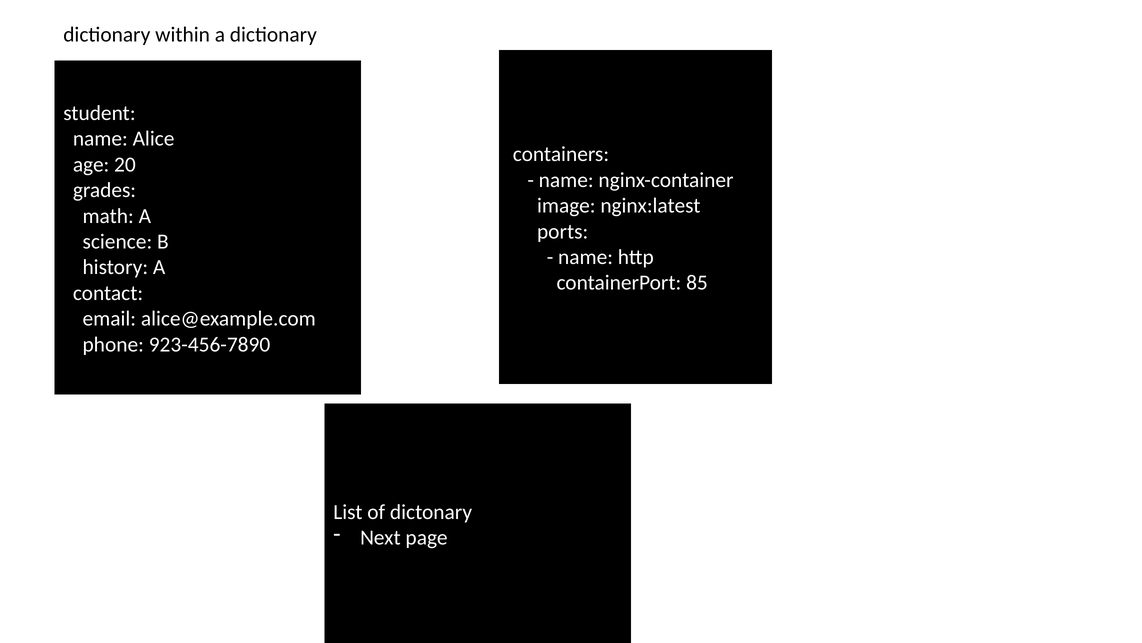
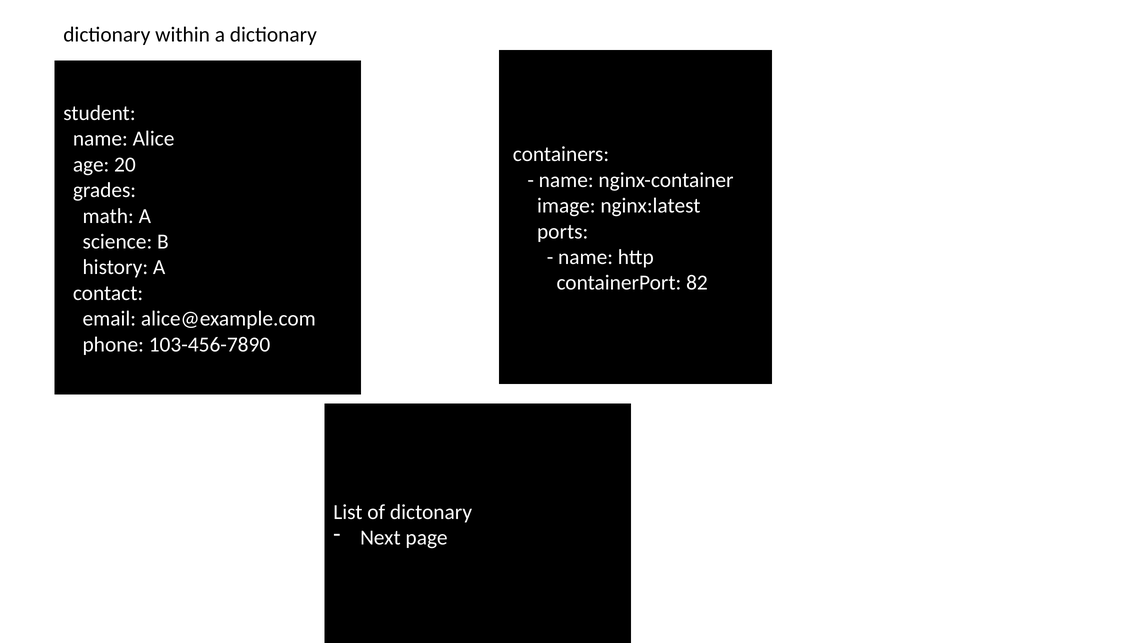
85: 85 -> 82 (697, 283)
923-456-7890: 923-456-7890 -> 103-456-7890 (210, 344)
